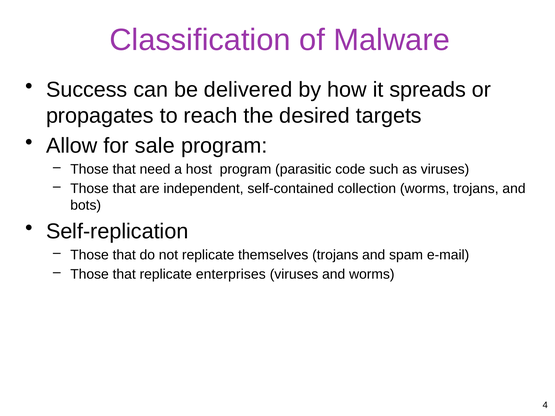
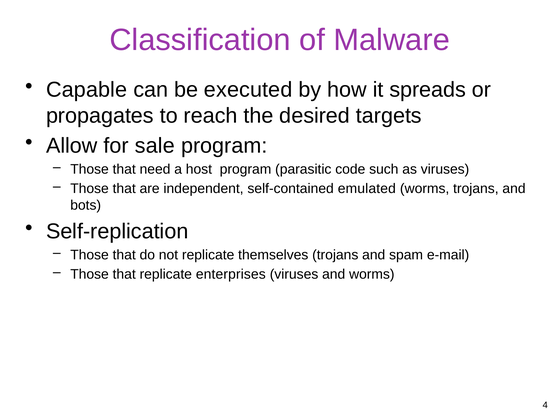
Success: Success -> Capable (87, 90)
delivered: delivered -> executed (248, 90)
collection: collection -> emulated (367, 189)
